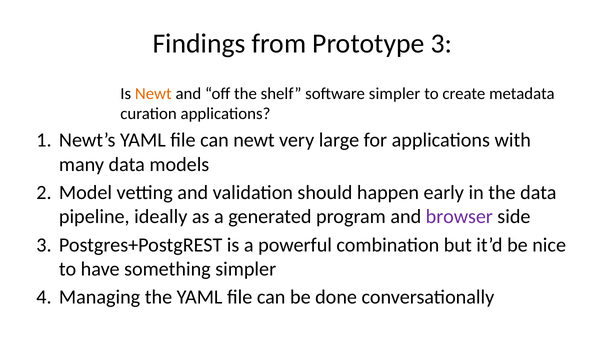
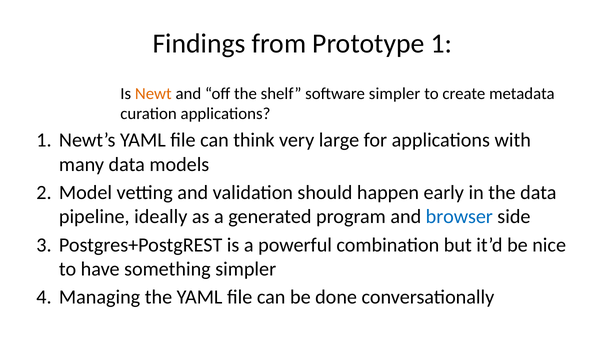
Prototype 3: 3 -> 1 (441, 44)
can newt: newt -> think (254, 140)
browser colour: purple -> blue (459, 217)
